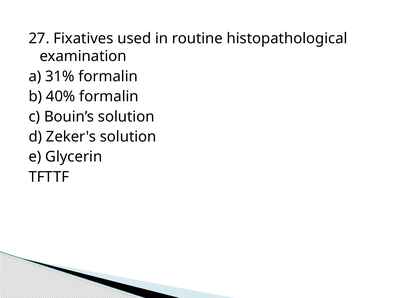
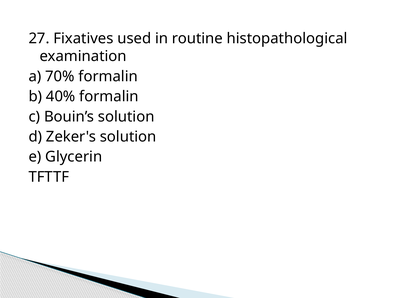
31%: 31% -> 70% (60, 76)
